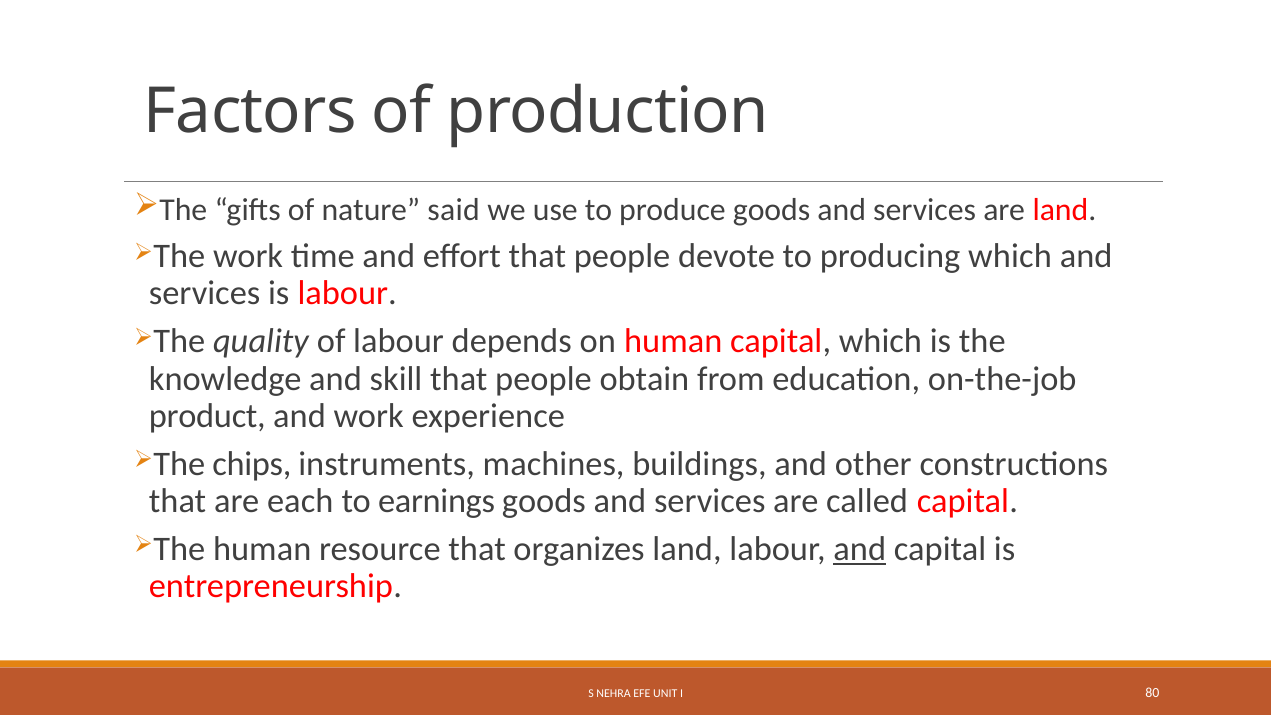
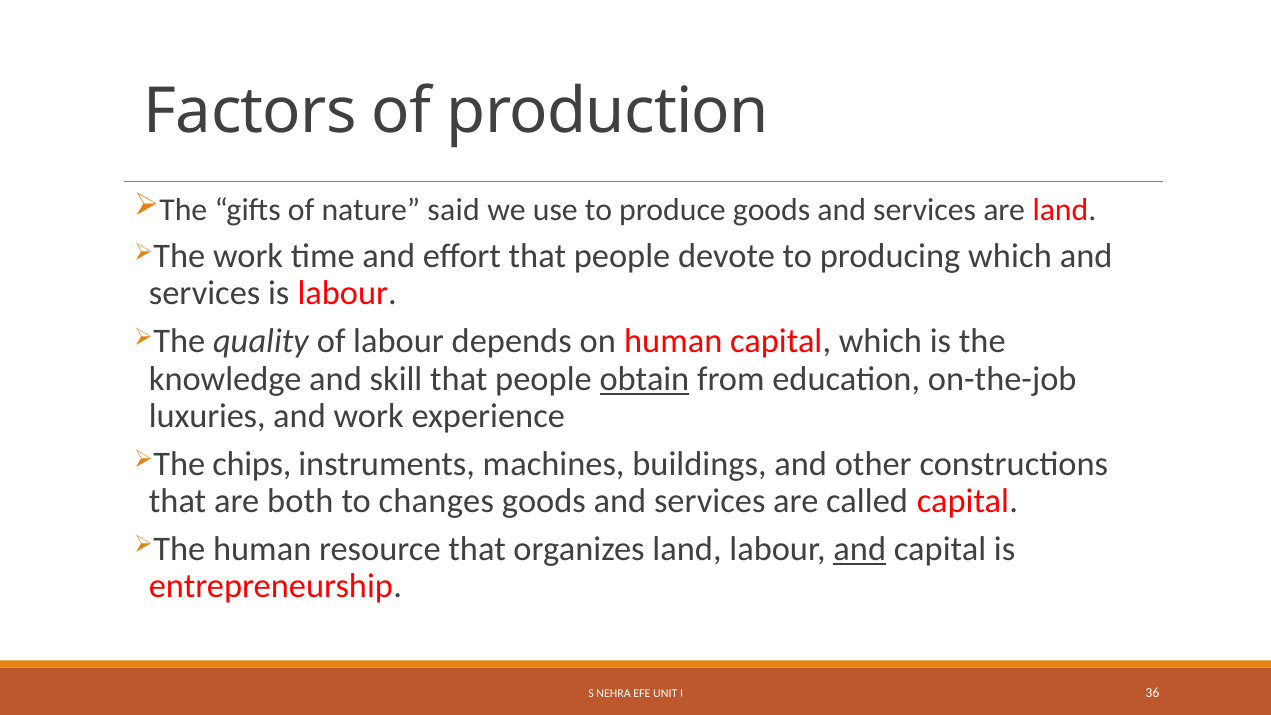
obtain underline: none -> present (644, 379)
product: product -> luxuries (207, 416)
each: each -> both (300, 501)
earnings: earnings -> changes (436, 501)
80: 80 -> 36 (1152, 693)
